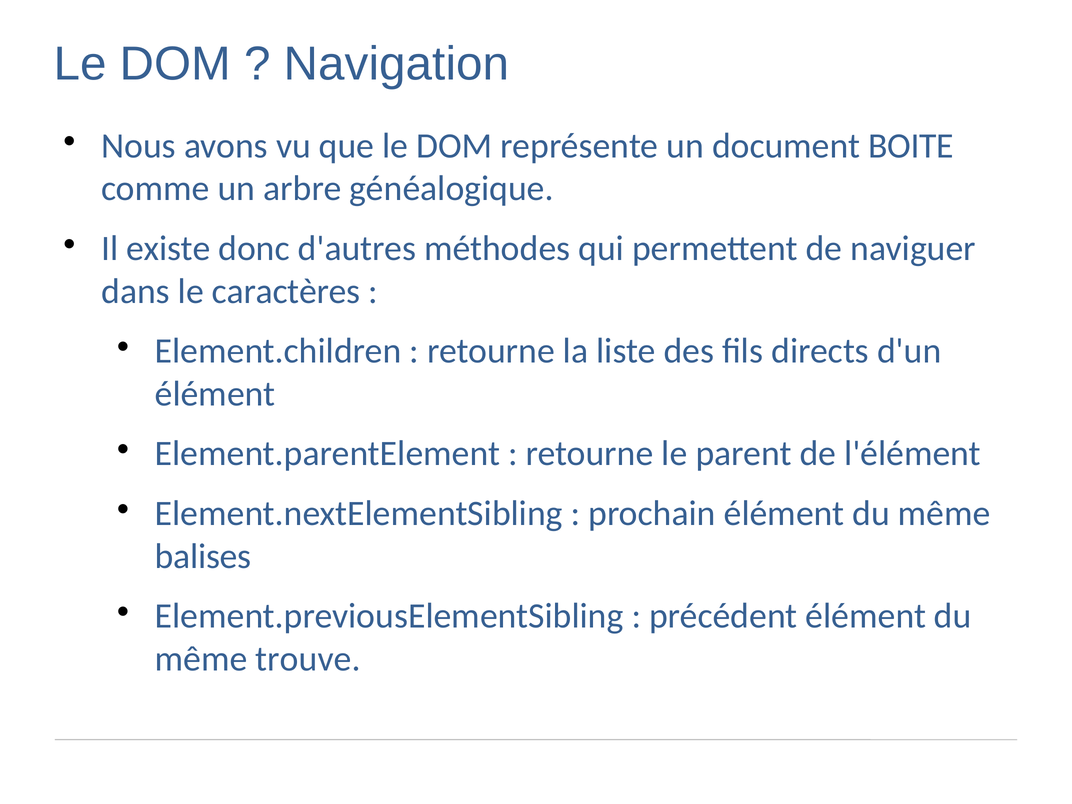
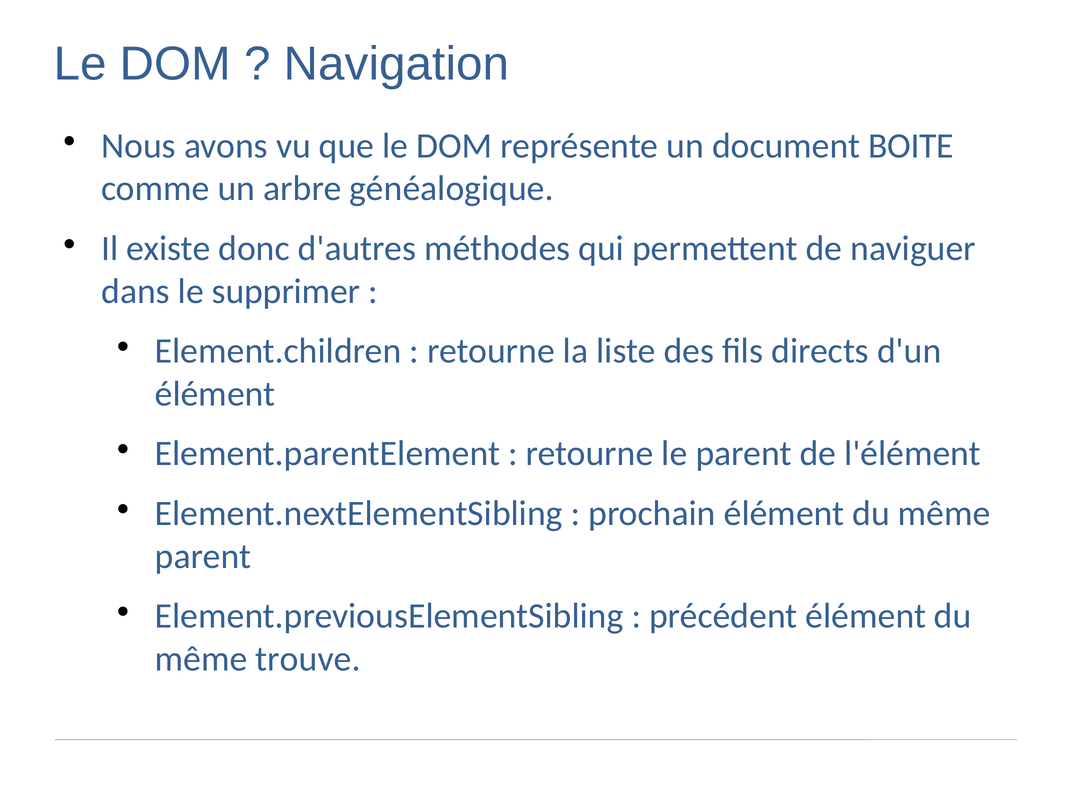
caractères: caractères -> supprimer (286, 291)
balises: balises -> parent (203, 556)
